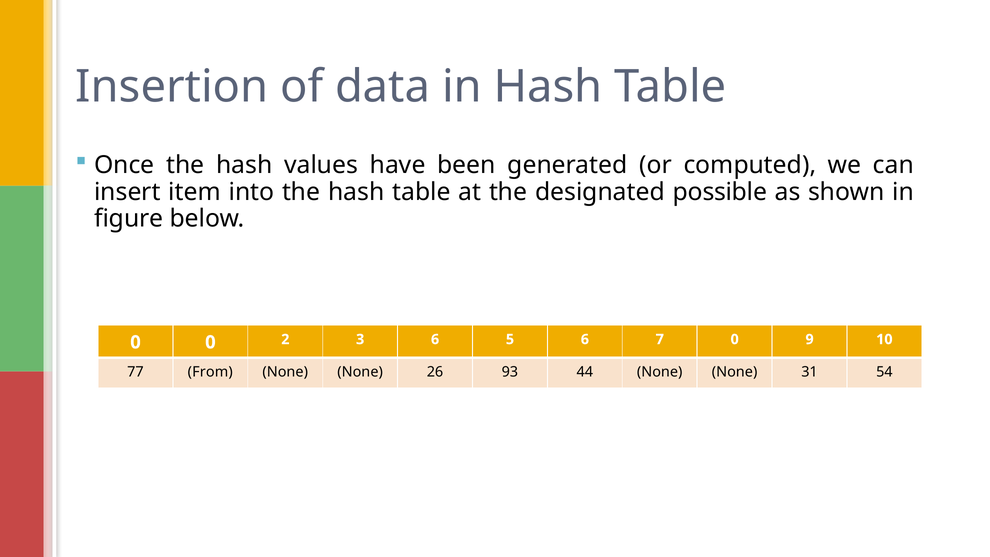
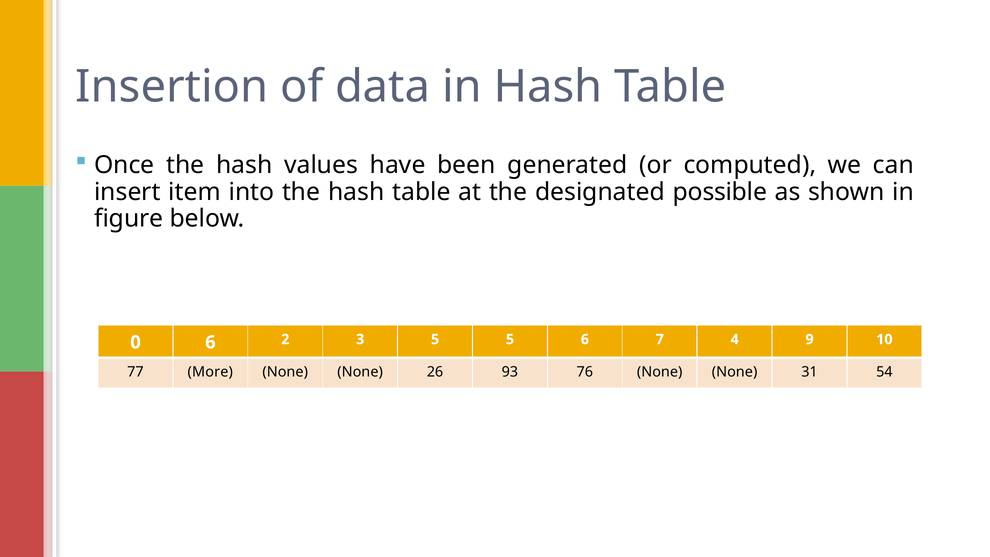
0 0: 0 -> 6 (210, 342)
3 6: 6 -> 5 (435, 339)
7 0: 0 -> 4 (735, 339)
From: From -> More (210, 372)
44: 44 -> 76 (585, 372)
